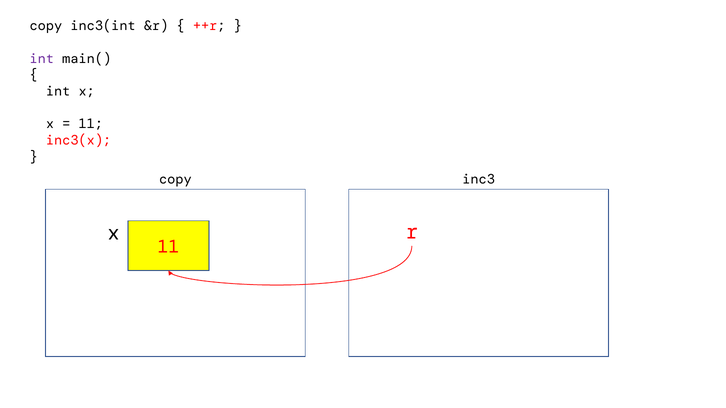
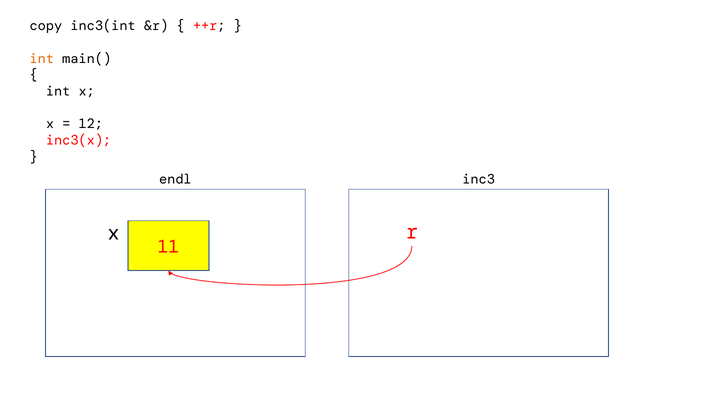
int colour: purple -> orange (42, 59)
11: 11 -> 12 (91, 124)
copy: copy -> endl (175, 179)
